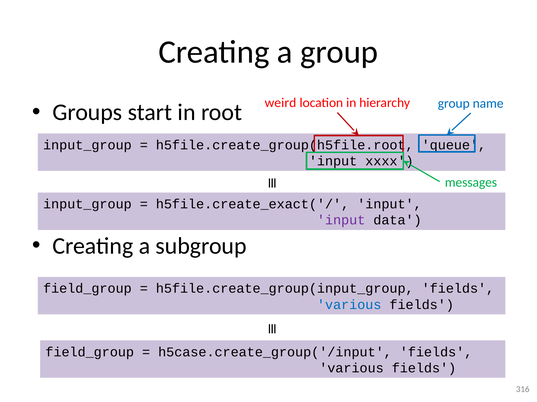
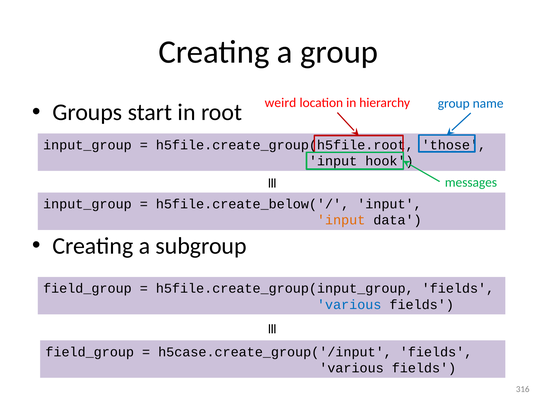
queue: queue -> those (454, 145)
xxxx: xxxx -> hook (389, 161)
h5file.create_exact('/: h5file.create_exact('/ -> h5file.create_below('/ (253, 205)
input colour: purple -> orange (341, 221)
